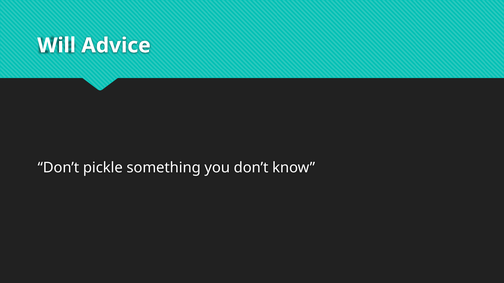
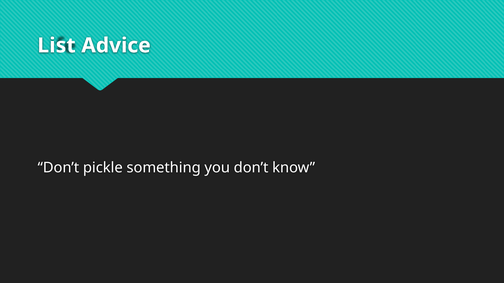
Will: Will -> List (56, 46)
